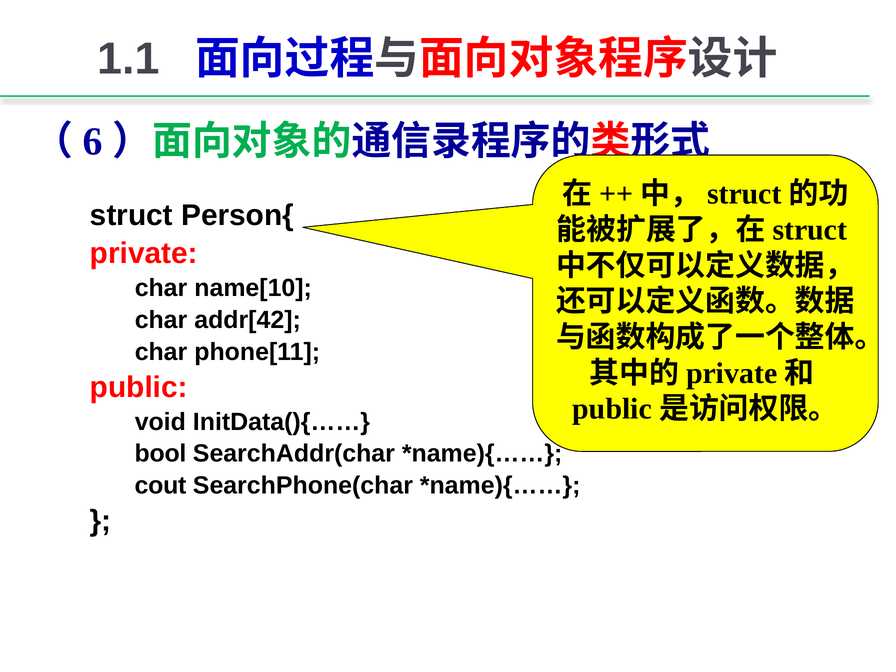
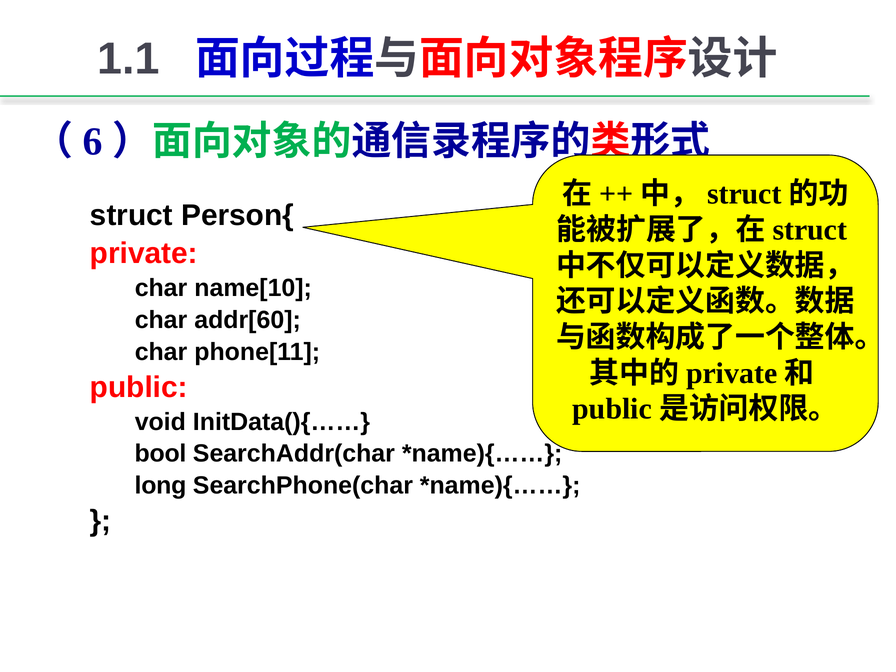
addr[42: addr[42 -> addr[60 (248, 320)
cout: cout -> long (160, 486)
